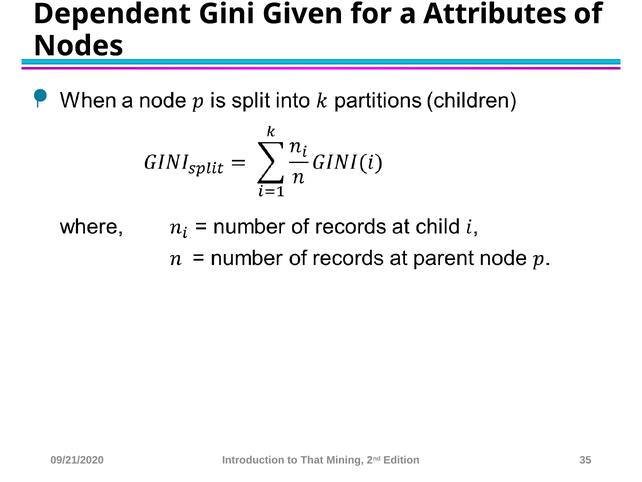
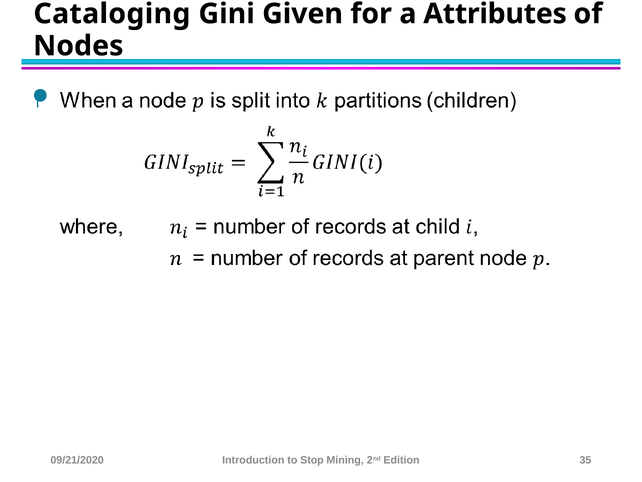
Dependent: Dependent -> Cataloging (112, 14)
That: That -> Stop (312, 460)
